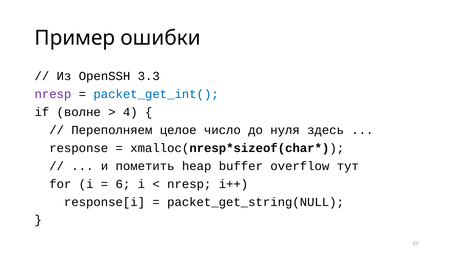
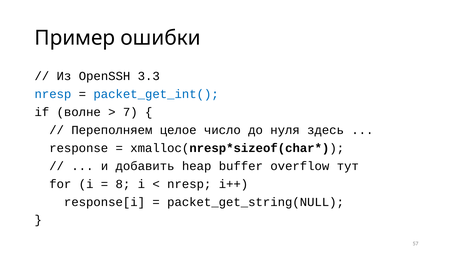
nresp colour: purple -> blue (53, 94)
4: 4 -> 7 (130, 112)
пометить: пометить -> добавить (145, 166)
6: 6 -> 8 (123, 184)
